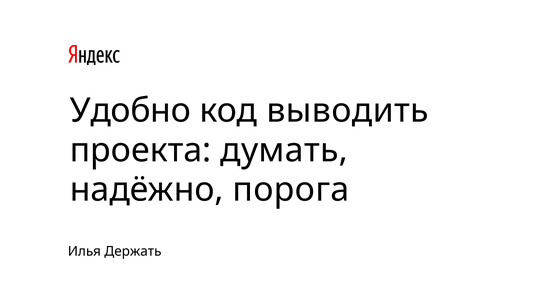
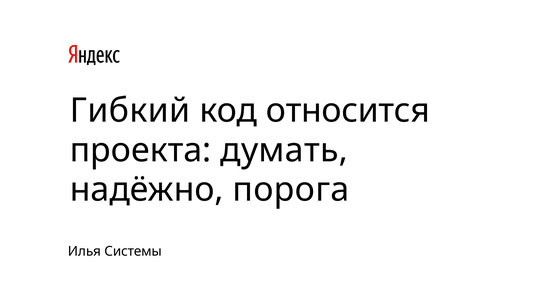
Удобно: Удобно -> Гибкий (130, 111)
выводить: выводить -> относится (348, 111)
Держать: Держать -> Системы (133, 251)
